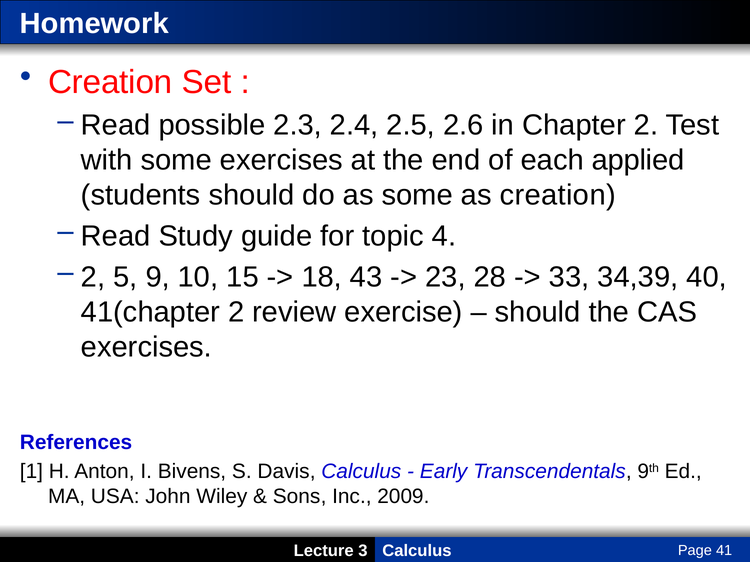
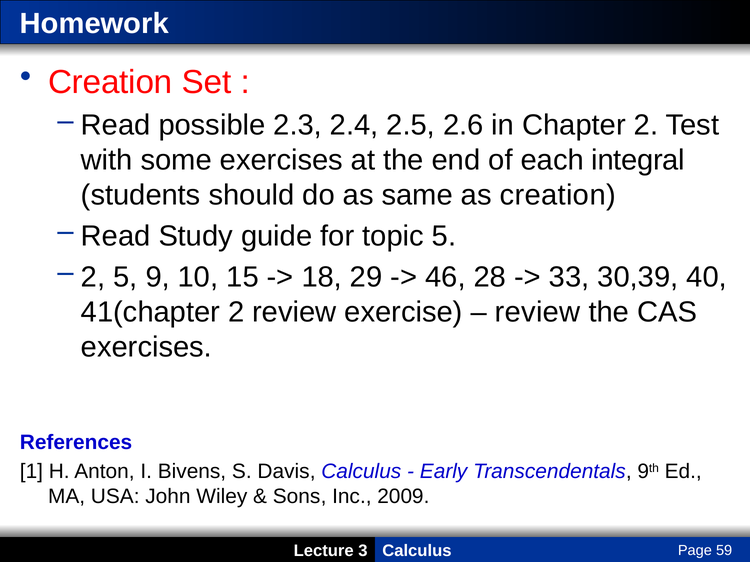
applied: applied -> integral (638, 160)
as some: some -> same (417, 195)
topic 4: 4 -> 5 (444, 236)
43: 43 -> 29 (366, 277)
23: 23 -> 46 (445, 277)
34,39: 34,39 -> 30,39 (638, 277)
should: should -> review (538, 312)
41: 41 -> 59 (724, 551)
